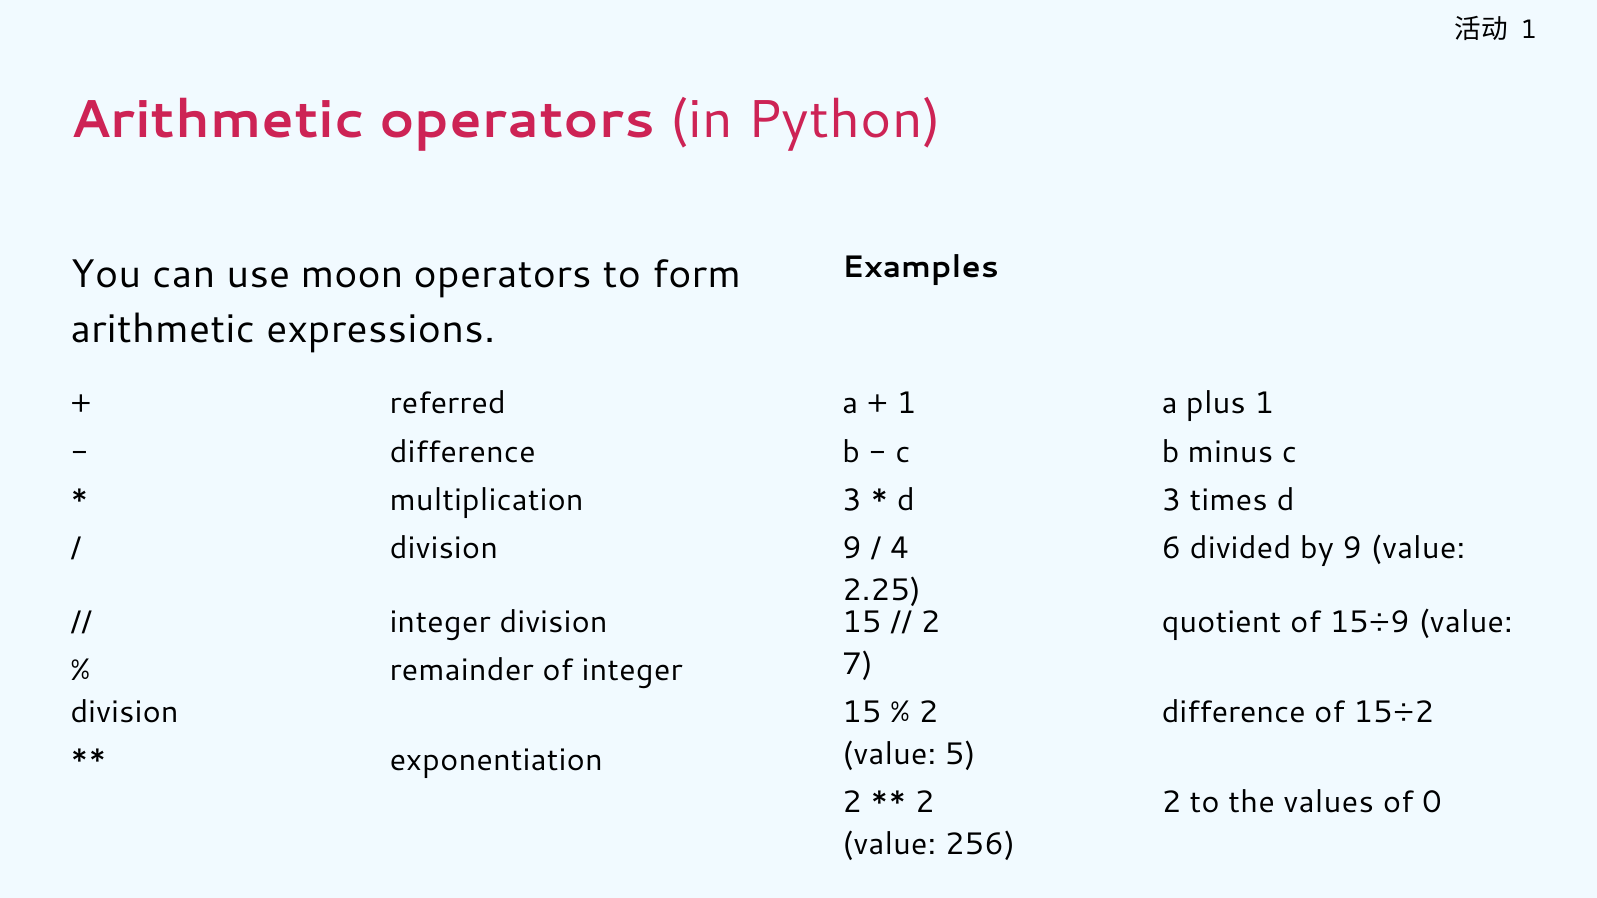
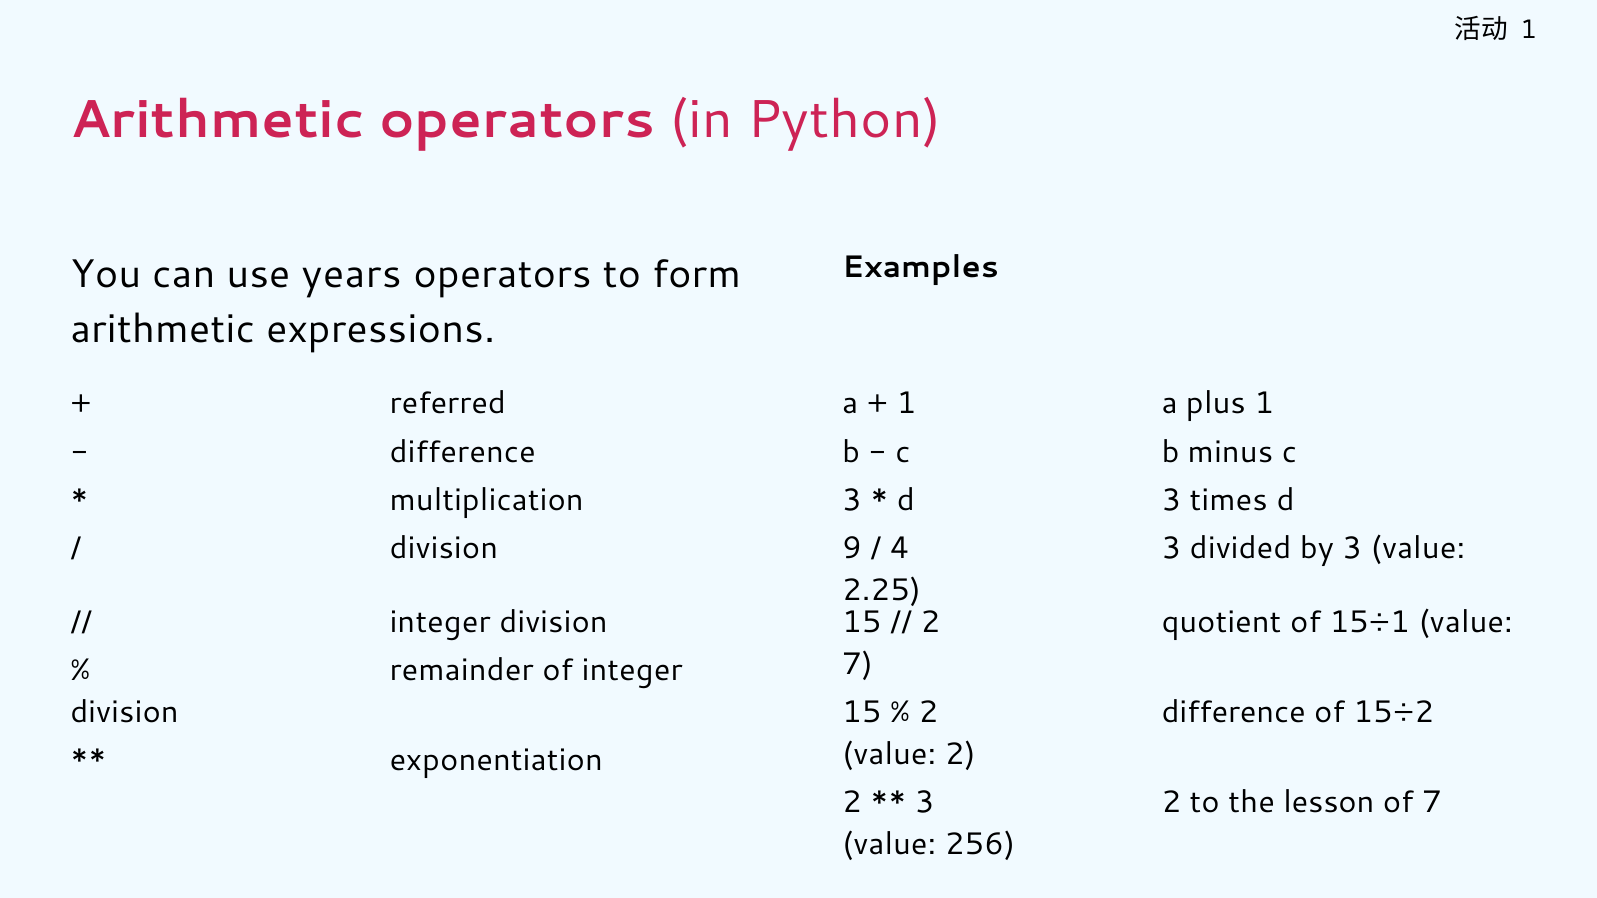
moon: moon -> years (352, 274)
4 6: 6 -> 3 (1171, 549)
by 9: 9 -> 3 (1352, 549)
15÷9: 15÷9 -> 15÷1 (1370, 622)
value 5: 5 -> 2 (960, 754)
2: 2 -> 3 (925, 803)
values: values -> lesson (1329, 803)
of 0: 0 -> 7 (1432, 803)
